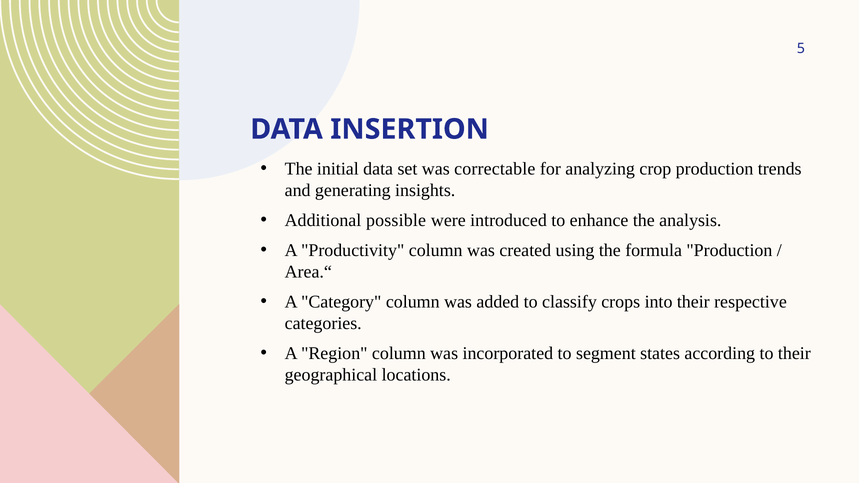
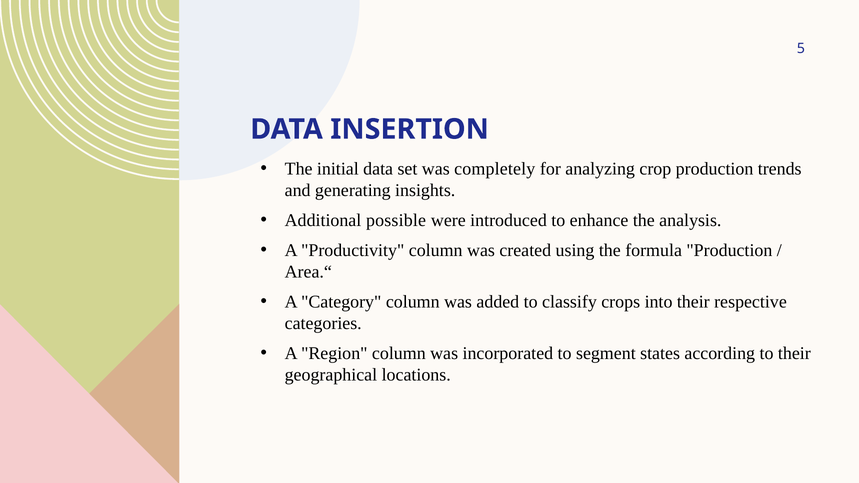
correctable: correctable -> completely (495, 169)
